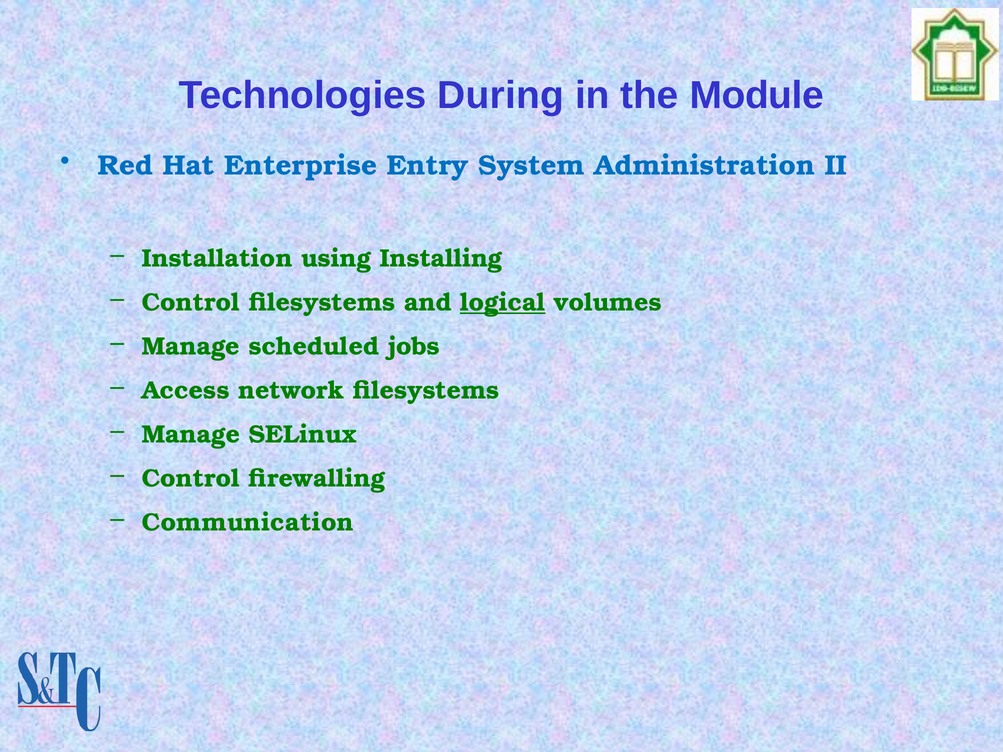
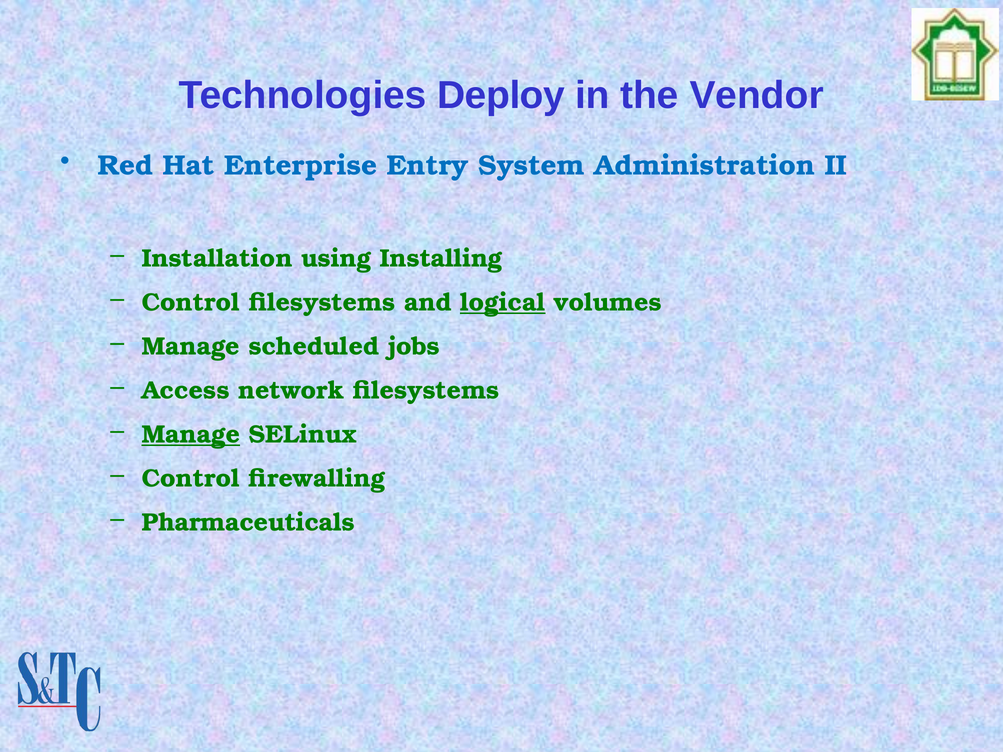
During: During -> Deploy (501, 96)
Module: Module -> Vendor (757, 96)
Manage underline: none -> present (191, 435)
Communication: Communication -> Pharmaceuticals (248, 523)
